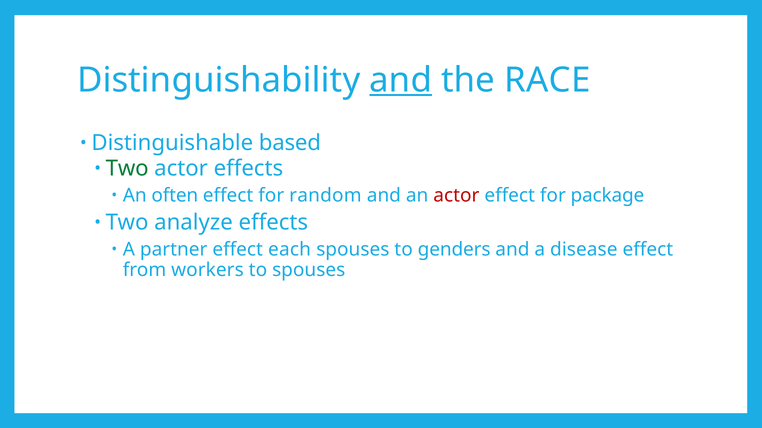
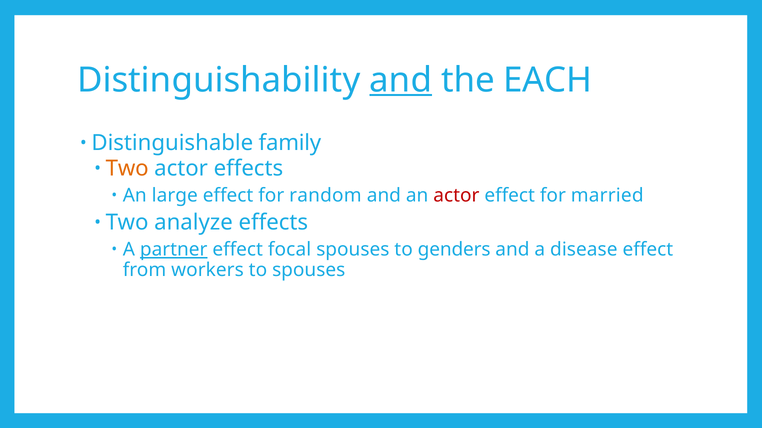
RACE: RACE -> EACH (548, 80)
based: based -> family (290, 143)
Two colour: green -> orange (127, 169)
often: often -> large (175, 196)
package: package -> married (607, 196)
partner underline: none -> present (174, 250)
each: each -> focal (290, 250)
